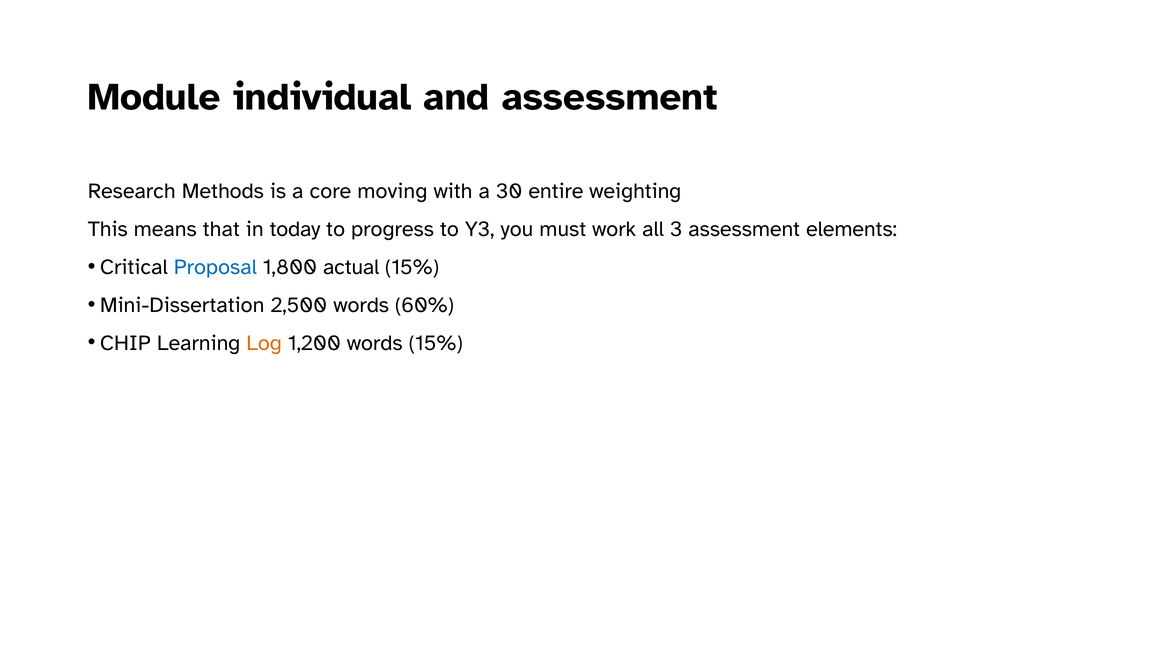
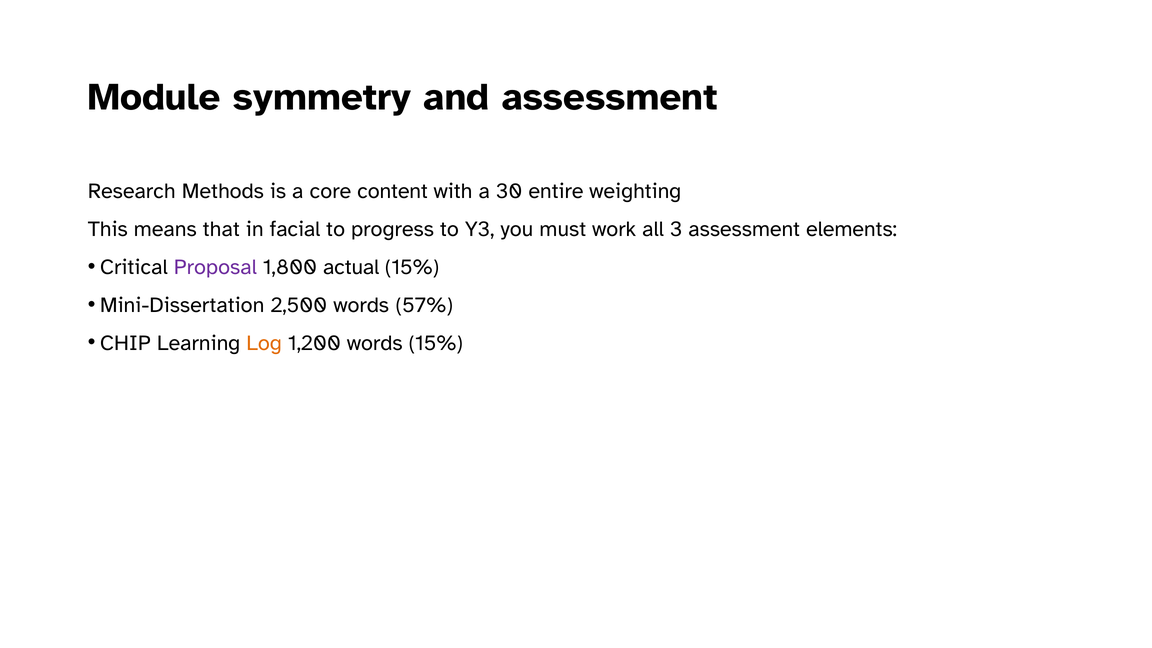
individual: individual -> symmetry (322, 97)
moving: moving -> content (393, 191)
today: today -> facial (295, 229)
Proposal colour: blue -> purple (215, 267)
60%: 60% -> 57% (424, 305)
